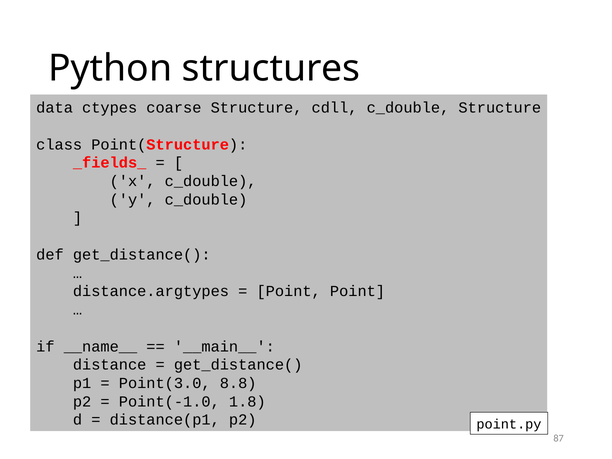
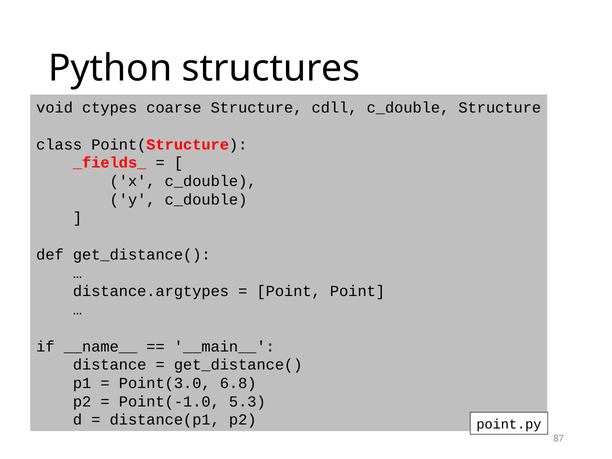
data: data -> void (55, 108)
8.8: 8.8 -> 6.8 (238, 383)
1.8: 1.8 -> 5.3 (247, 402)
